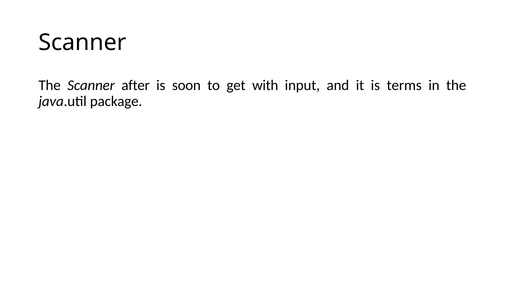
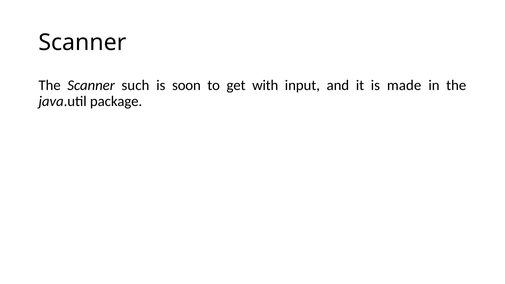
after: after -> such (135, 85)
terms: terms -> made (404, 85)
